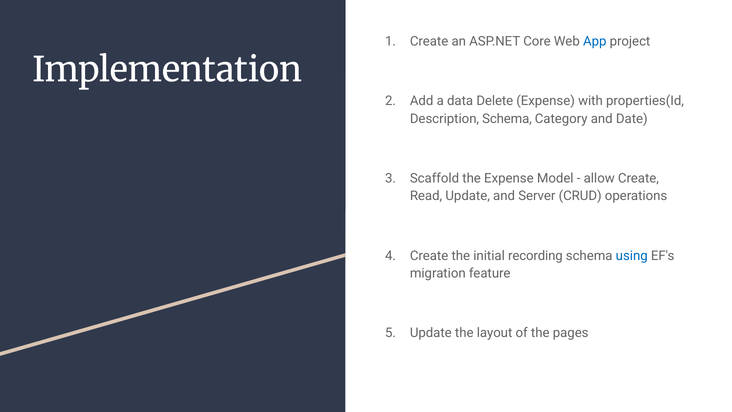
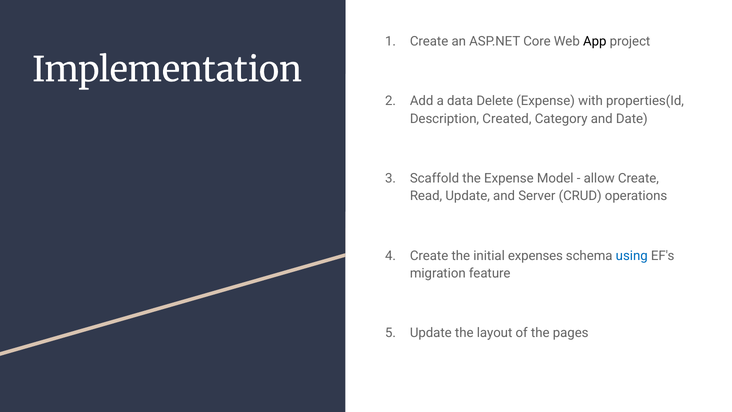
App colour: blue -> black (595, 41)
Description Schema: Schema -> Created (507, 119)
recording: recording -> expenses (535, 256)
